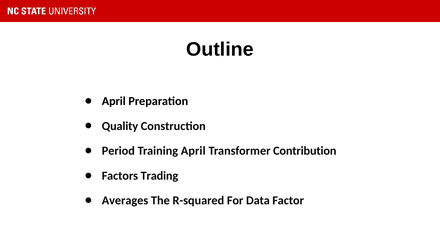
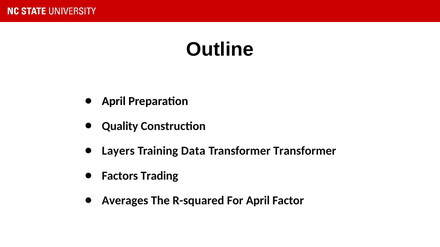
Period: Period -> Layers (118, 151)
Training April: April -> Data (193, 151)
Transformer Contribution: Contribution -> Transformer (305, 151)
For Data: Data -> April (258, 201)
